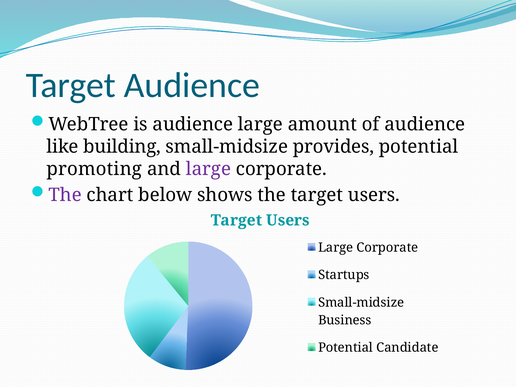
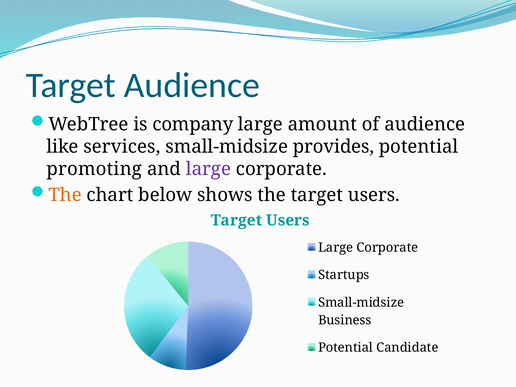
is audience: audience -> company (193, 124)
building: building -> services (122, 147)
The colour: purple -> orange (65, 195)
